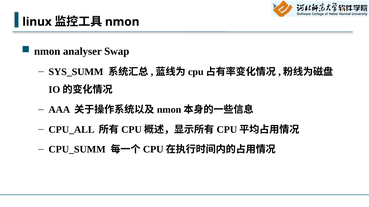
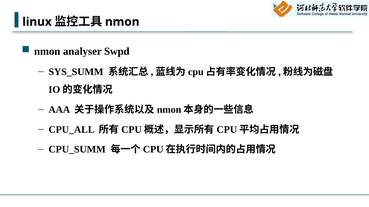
Swap: Swap -> Swpd (117, 52)
